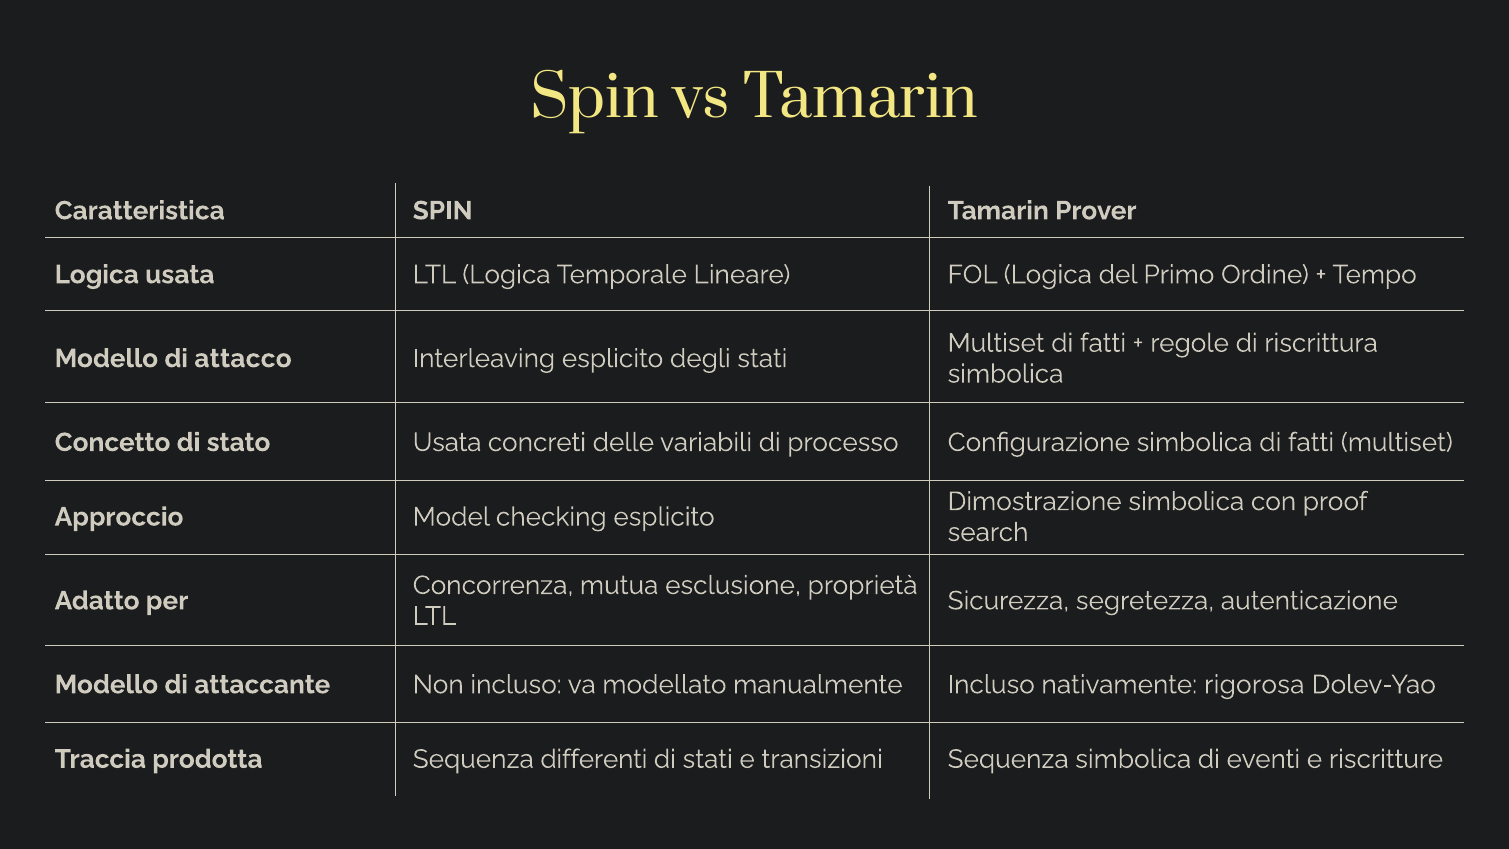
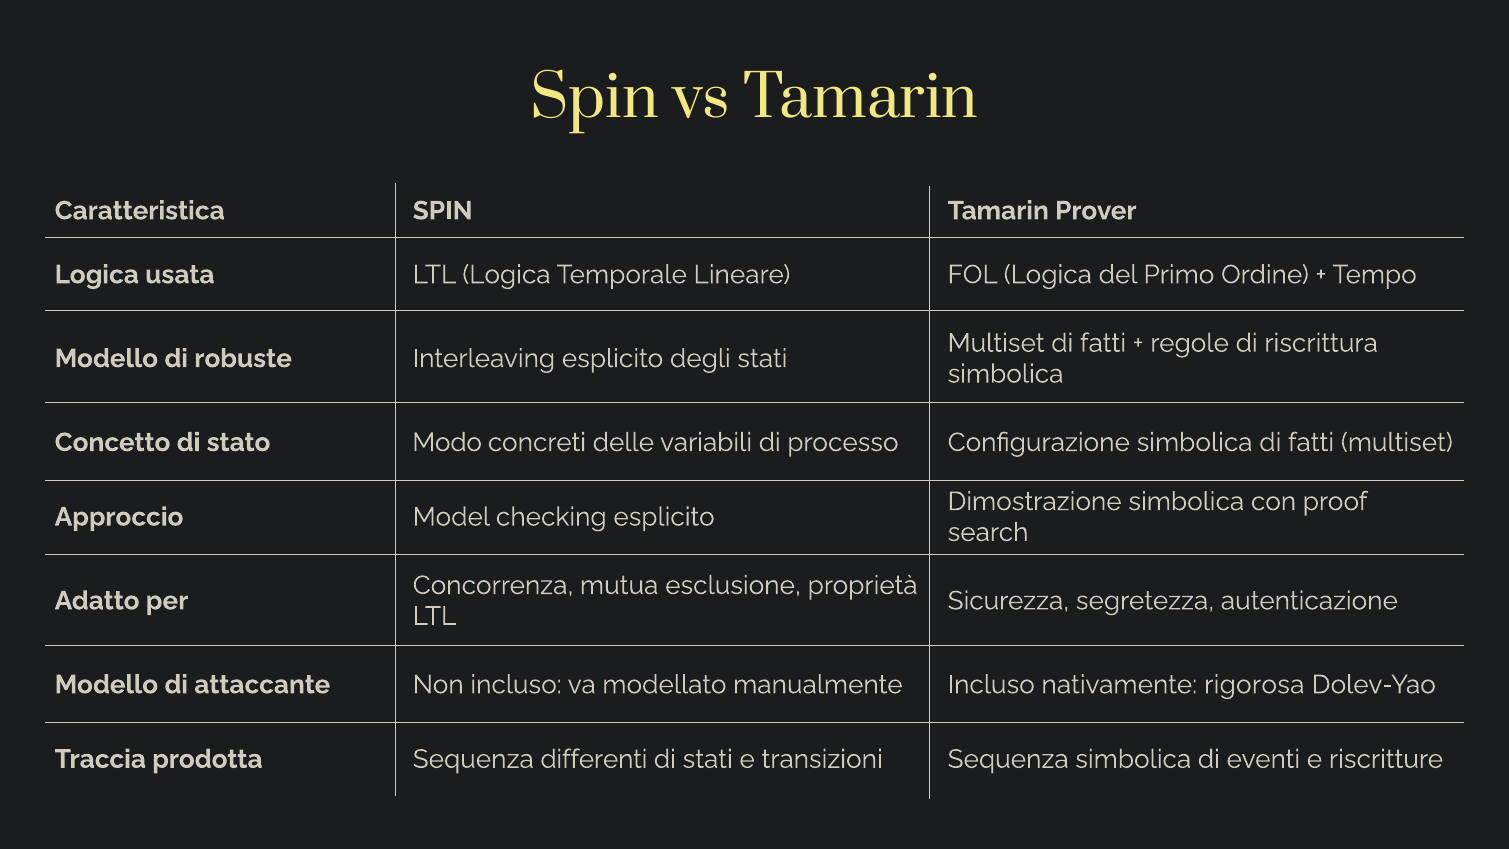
attacco: attacco -> robuste (243, 358)
stato Usata: Usata -> Modo (447, 442)
